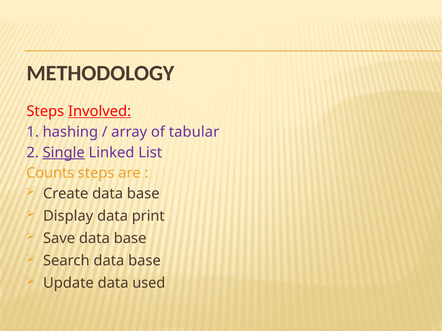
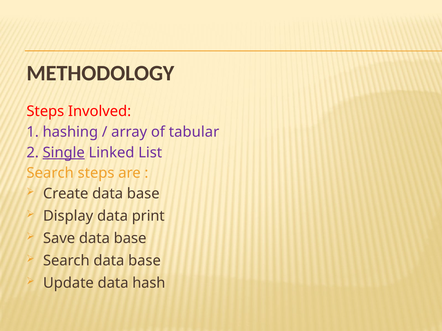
Involved underline: present -> none (100, 112)
Counts: Counts -> Search (50, 173)
used: used -> hash (149, 283)
